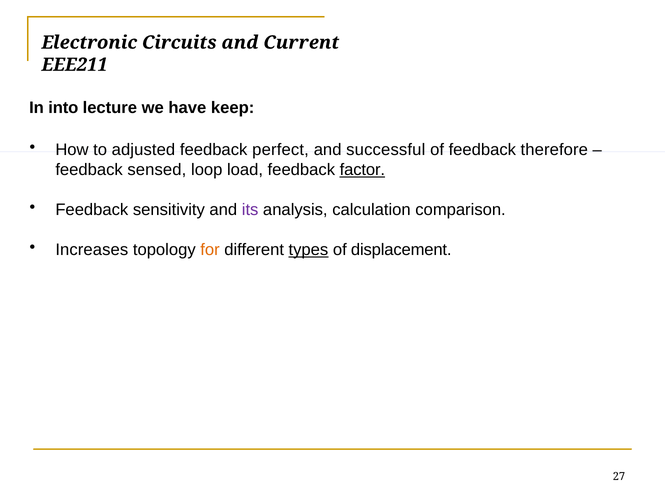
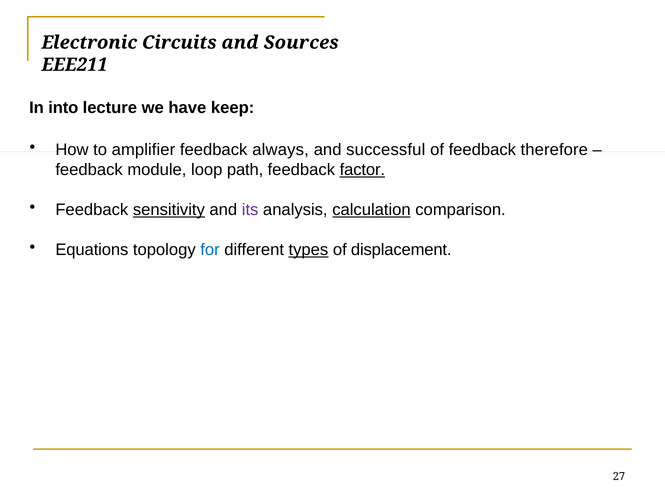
Current: Current -> Sources (301, 43)
adjusted: adjusted -> amplifier (143, 150)
perfect: perfect -> always (281, 150)
sensed: sensed -> module (157, 170)
load: load -> path (245, 170)
sensitivity underline: none -> present (169, 210)
calculation underline: none -> present (371, 210)
Increases: Increases -> Equations (92, 250)
for colour: orange -> blue (210, 250)
